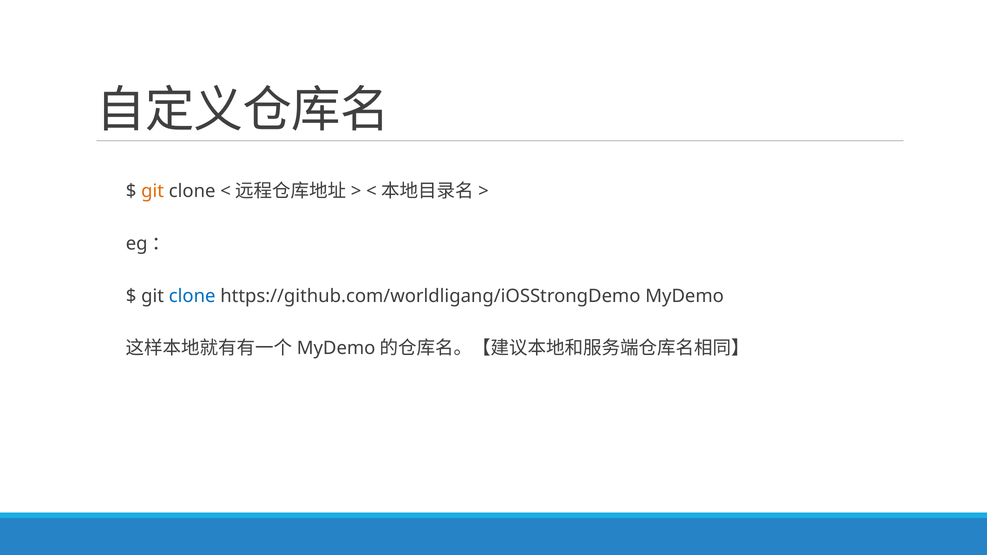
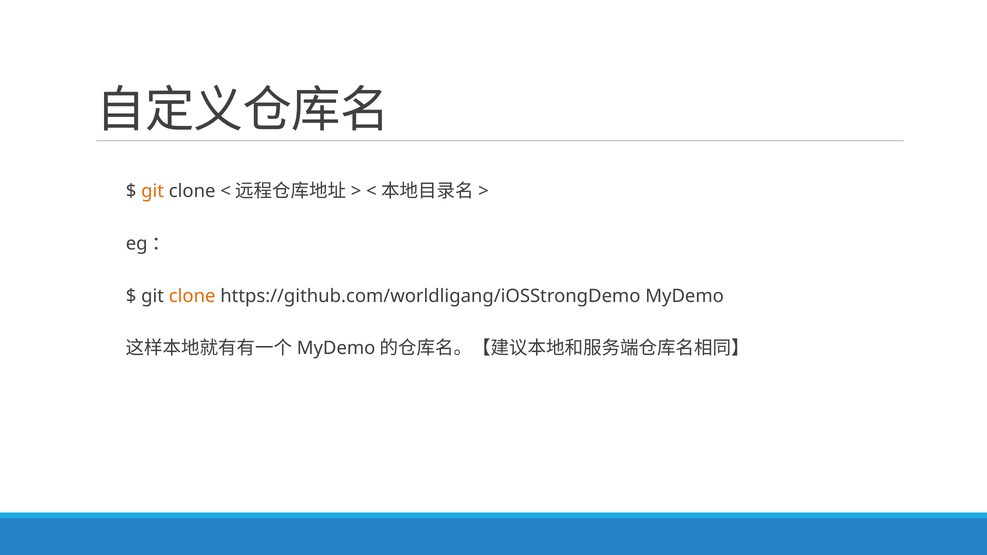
clone colour: blue -> orange (192, 296)
